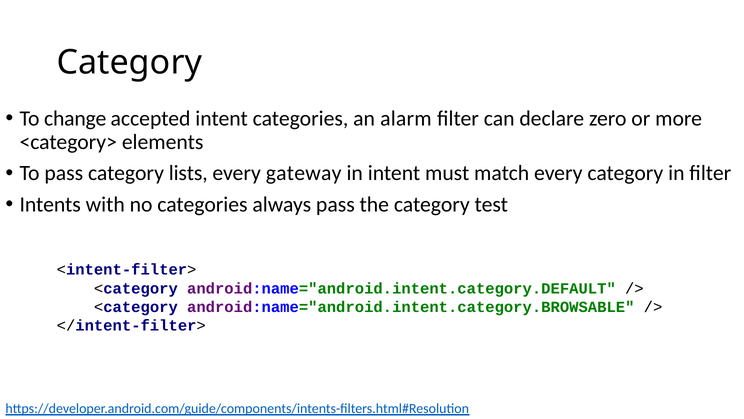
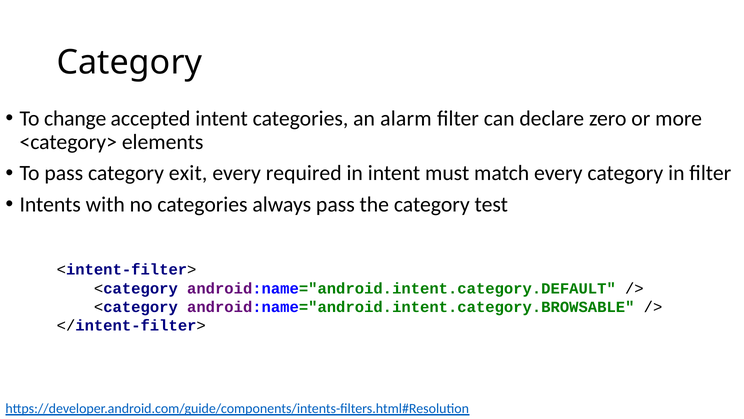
lists: lists -> exit (188, 173)
gateway: gateway -> required (304, 173)
